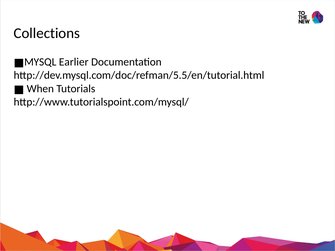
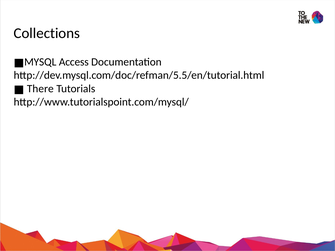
Earlier: Earlier -> Access (74, 62)
When: When -> There (40, 89)
